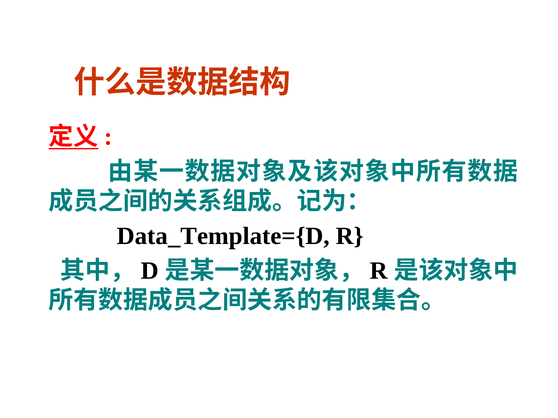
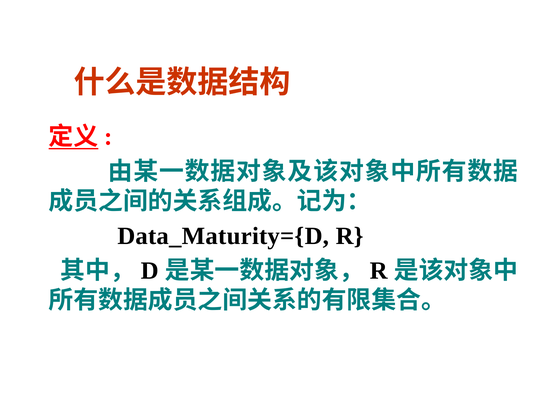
Data_Template={D: Data_Template={D -> Data_Maturity={D (223, 236)
